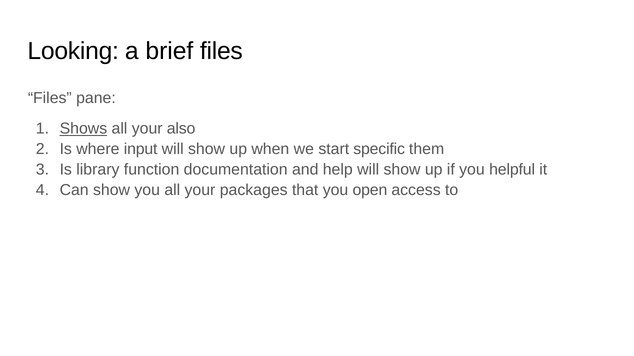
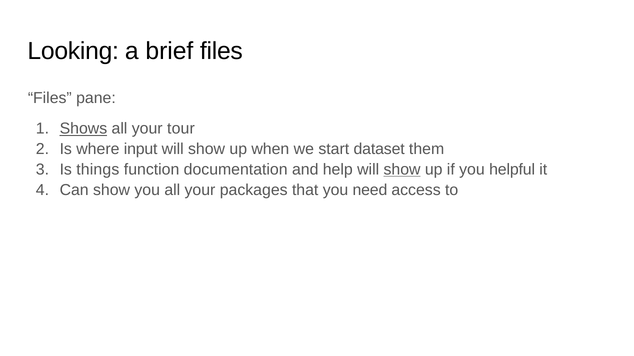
also: also -> tour (181, 129)
specific: specific -> dataset (379, 149)
library: library -> things (98, 170)
show underline: none -> present (402, 170)
open: open -> need (370, 190)
